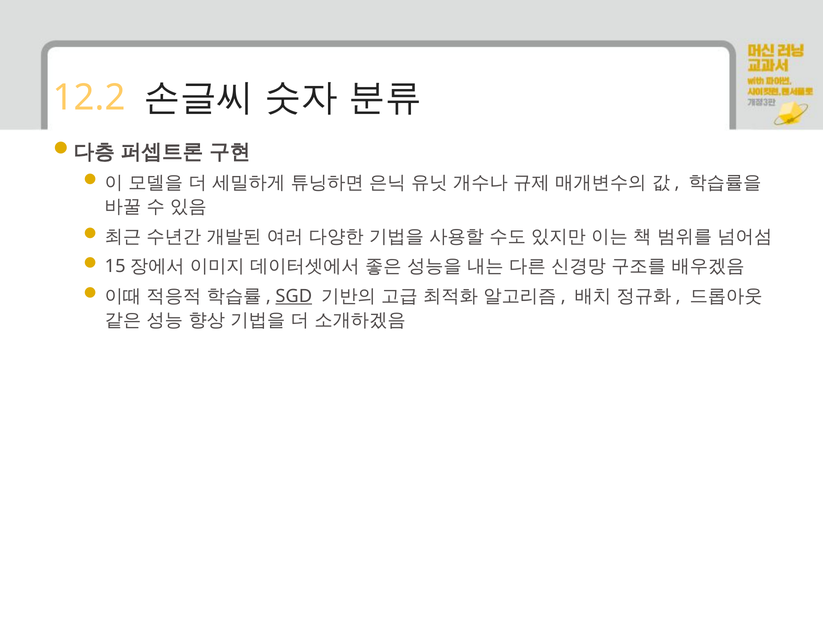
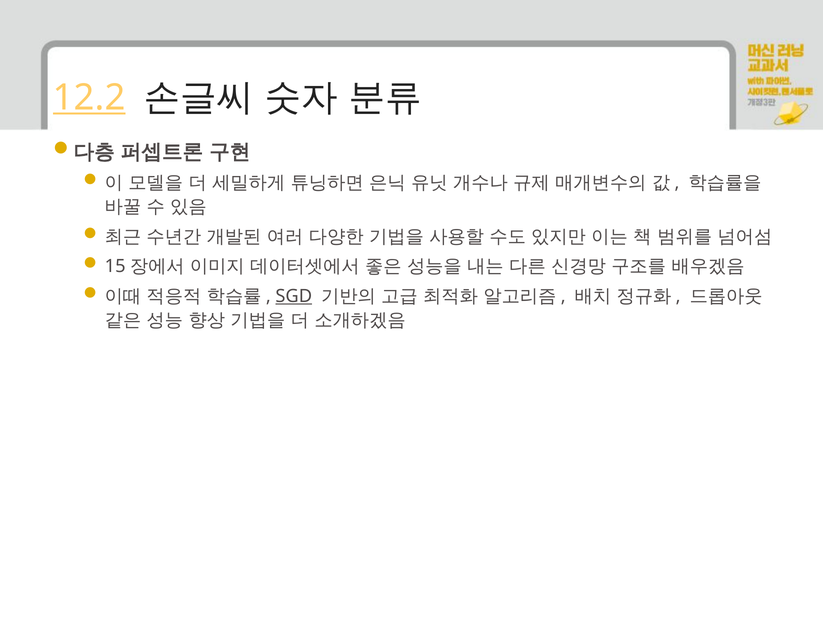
12.2 underline: none -> present (89, 98)
